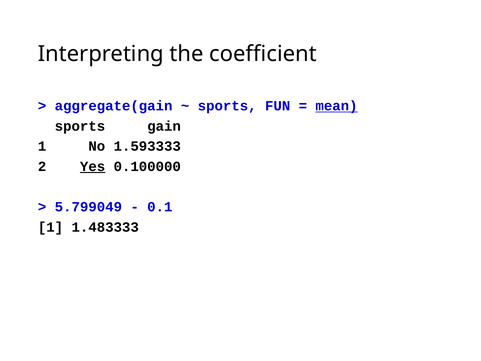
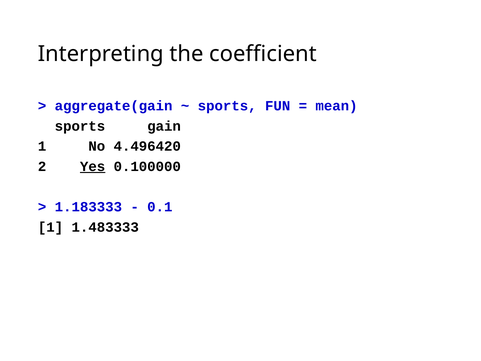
mean underline: present -> none (337, 106)
1.593333: 1.593333 -> 4.496420 (147, 146)
5.799049: 5.799049 -> 1.183333 (88, 207)
